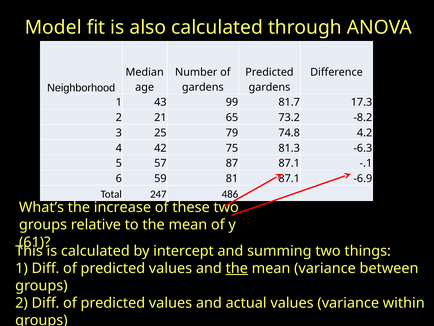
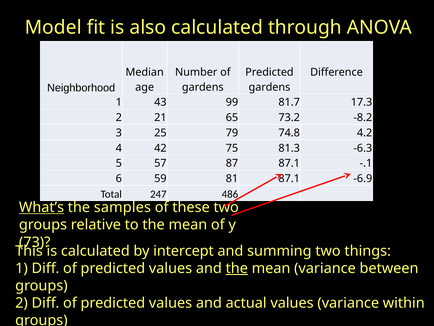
What’s underline: none -> present (41, 207)
increase: increase -> samples (122, 207)
61: 61 -> 73 (35, 242)
